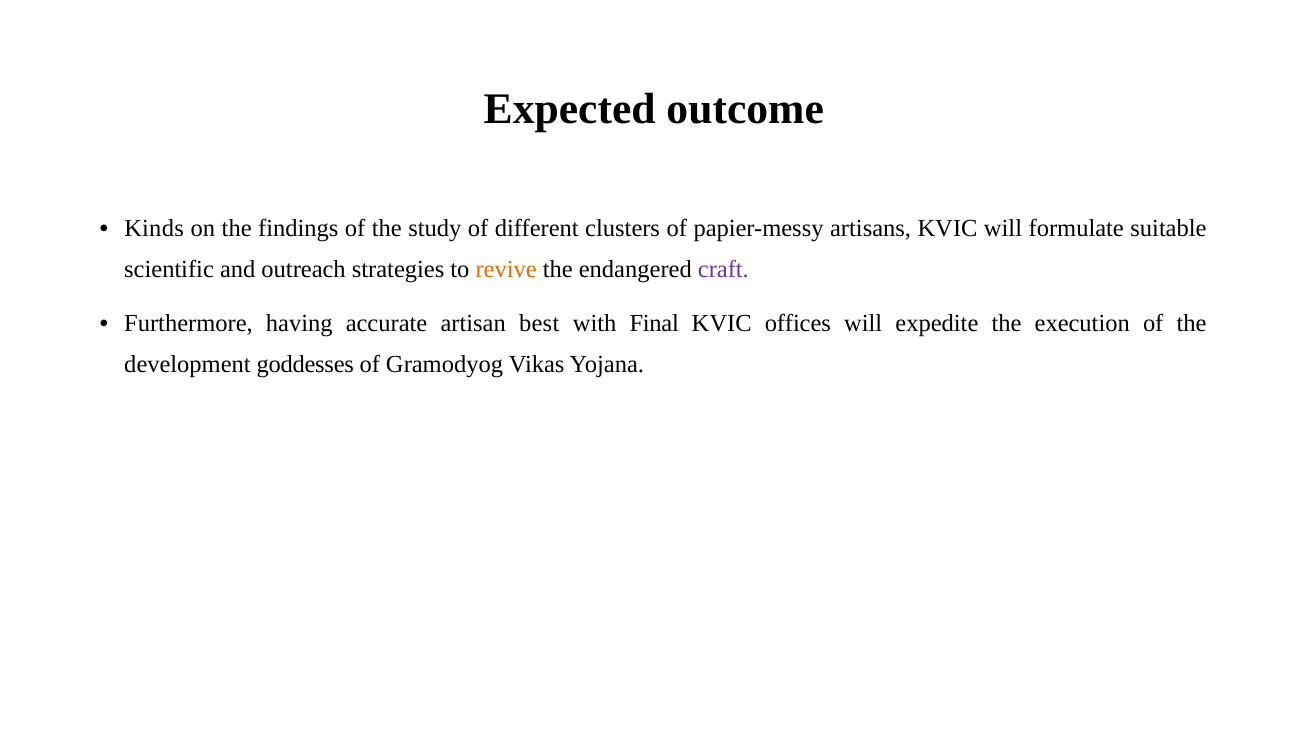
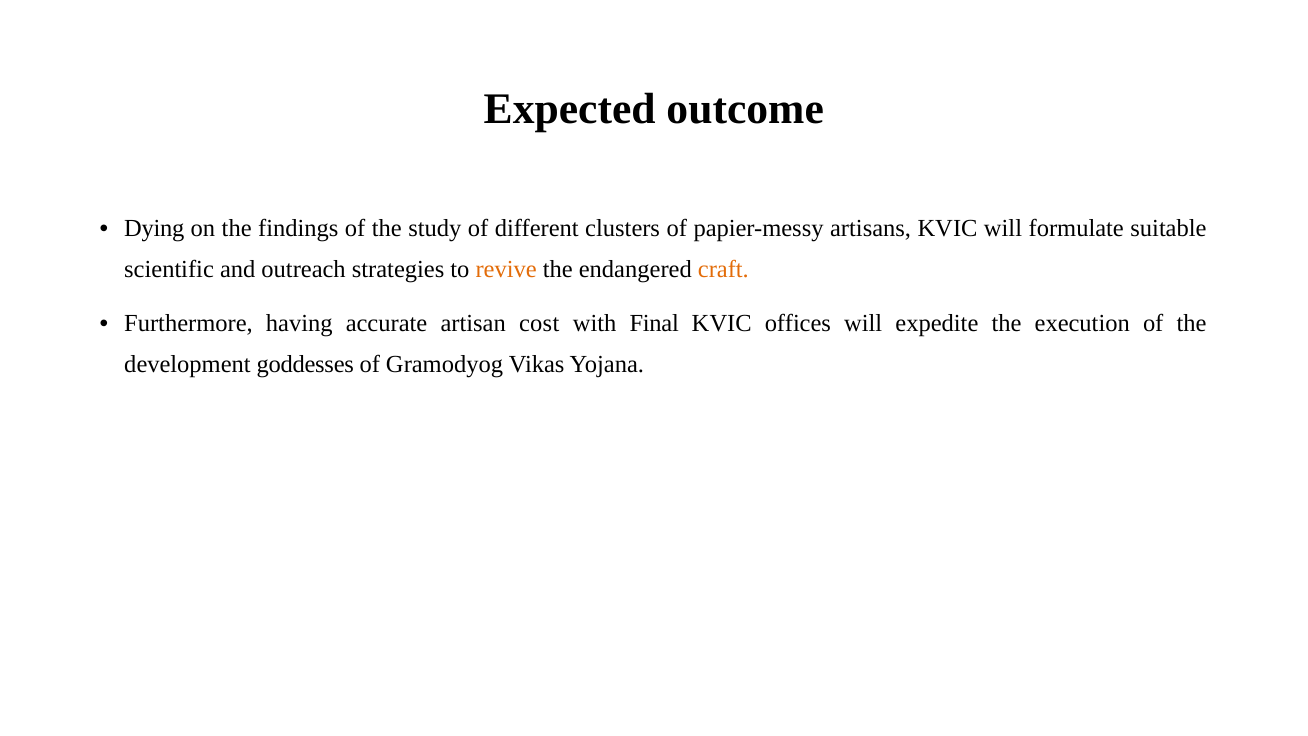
Kinds: Kinds -> Dying (154, 228)
craft colour: purple -> orange (723, 269)
best: best -> cost (539, 323)
